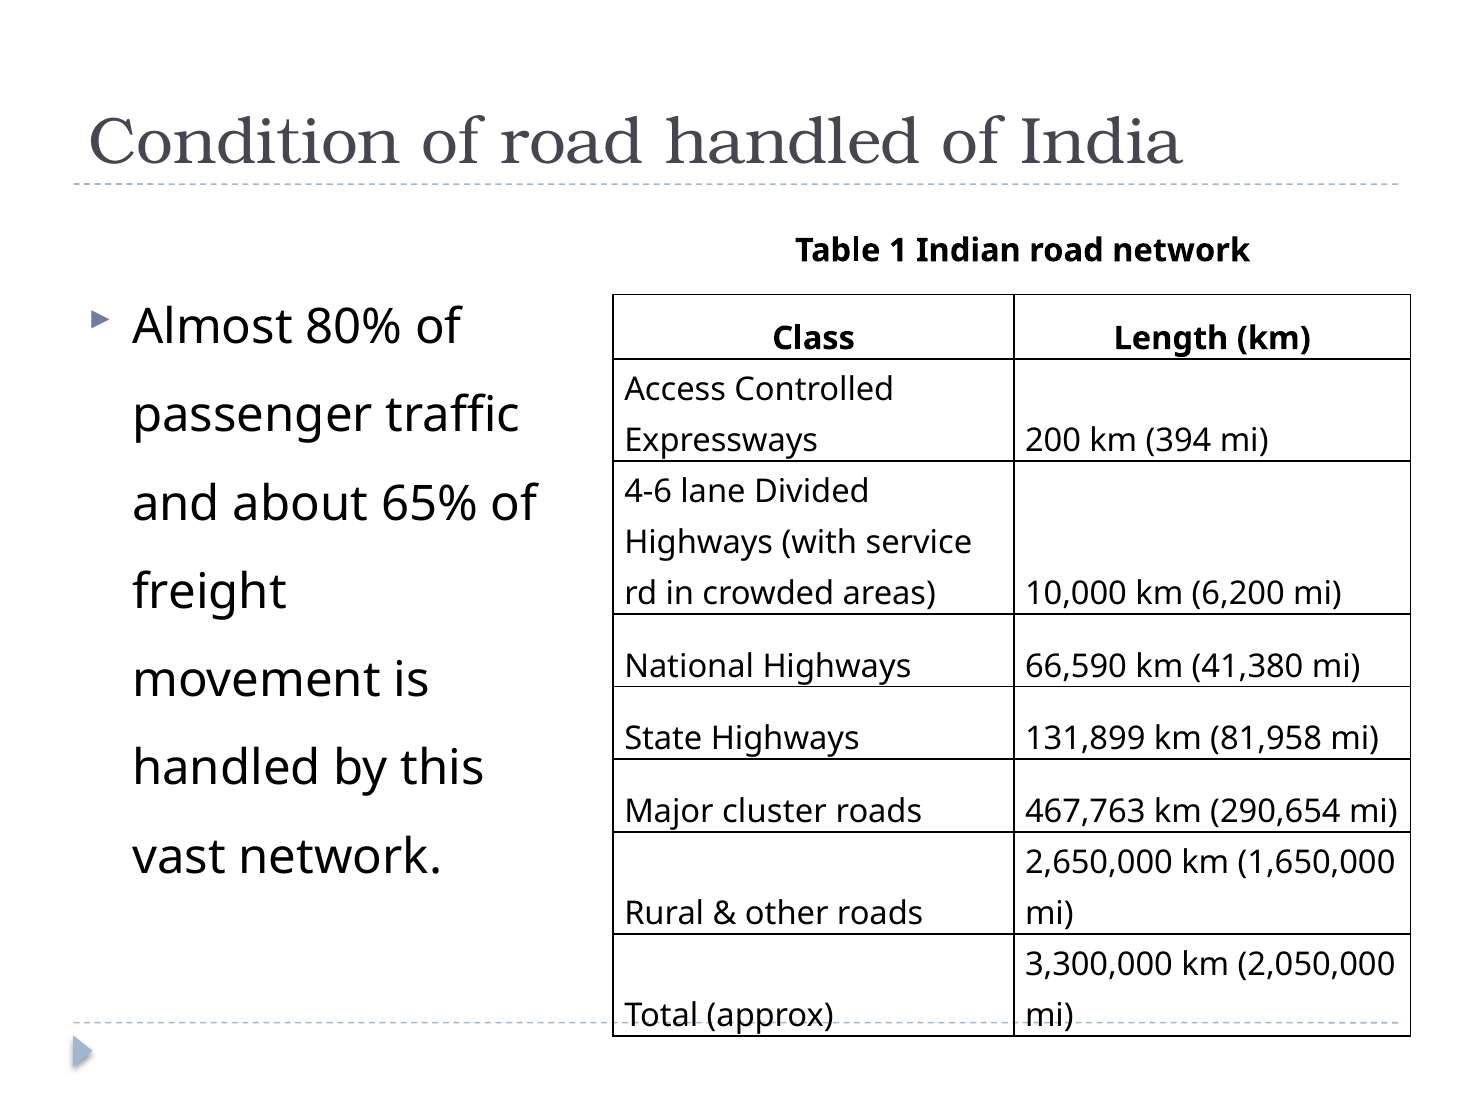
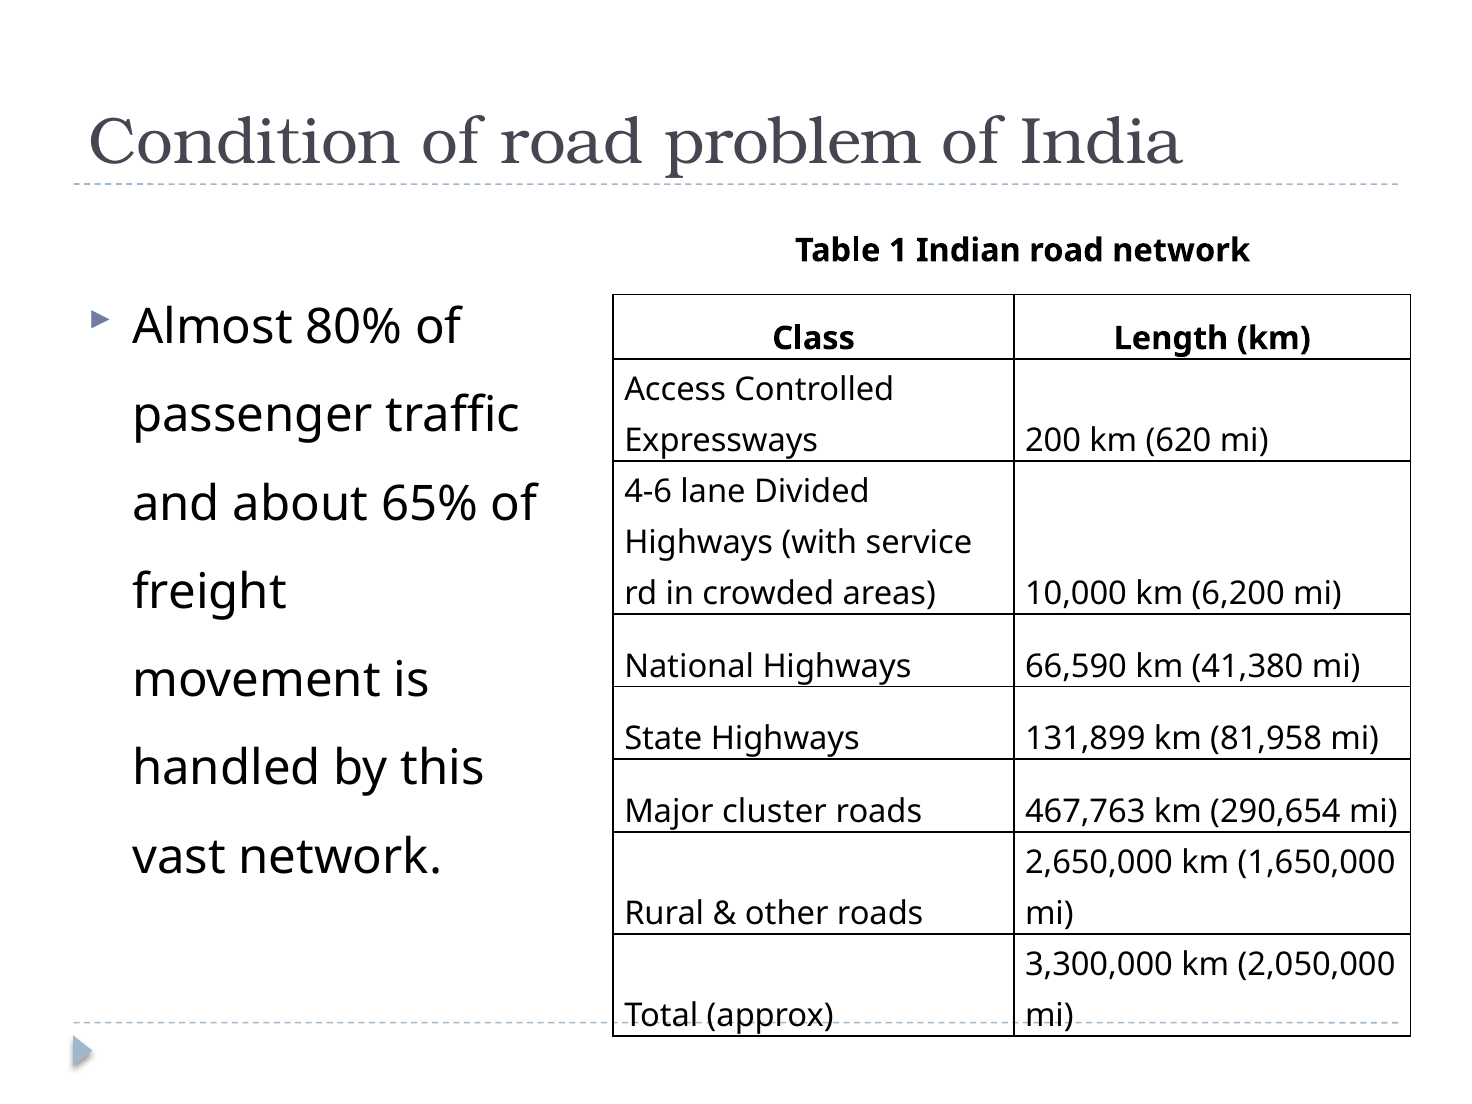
road handled: handled -> problem (793, 142)
394: 394 -> 620 (1178, 440)
